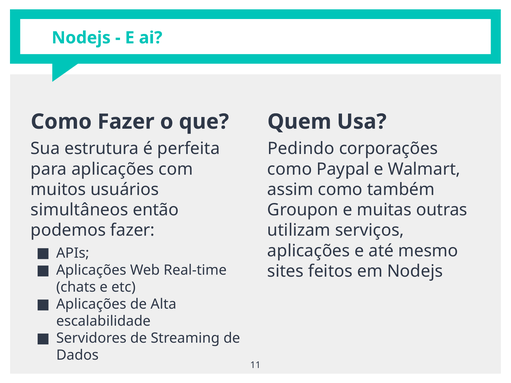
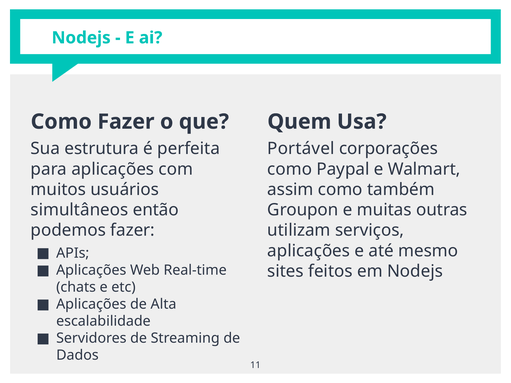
Pedindo: Pedindo -> Portável (301, 149)
